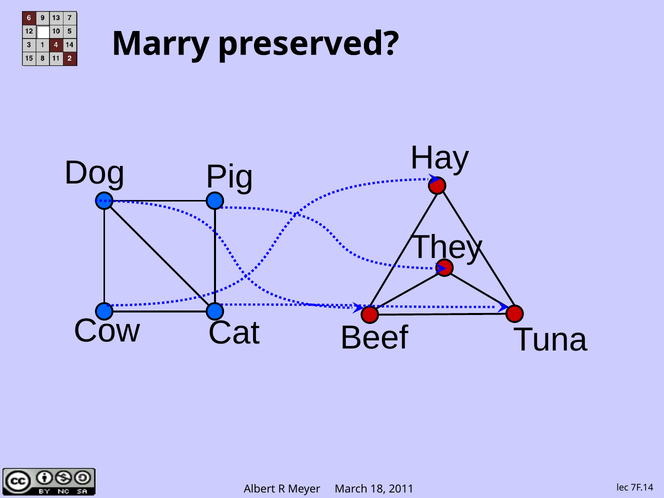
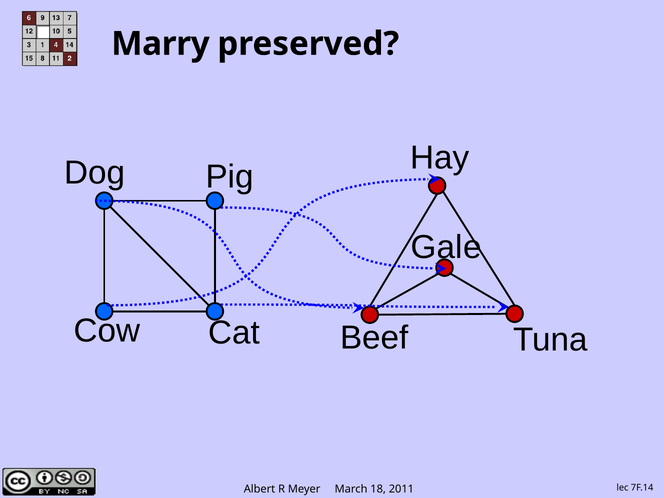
They: They -> Gale (446, 247)
